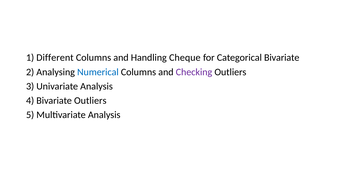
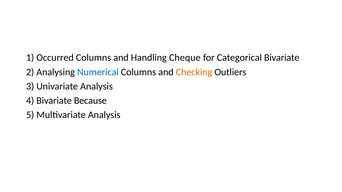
Different: Different -> Occurred (55, 58)
Checking colour: purple -> orange (194, 72)
Bivariate Outliers: Outliers -> Because (90, 101)
